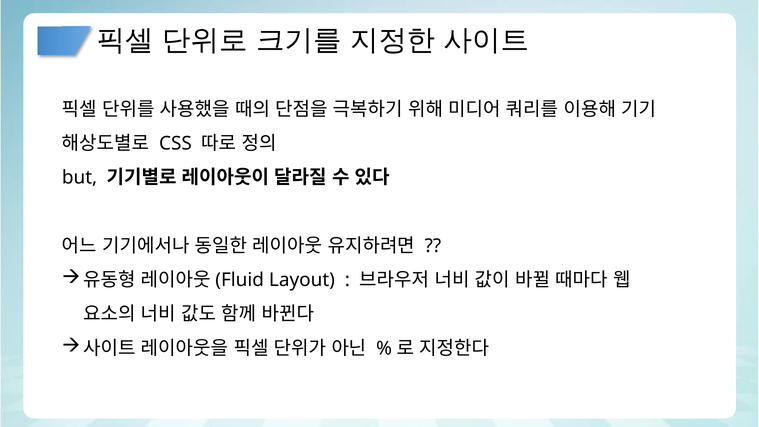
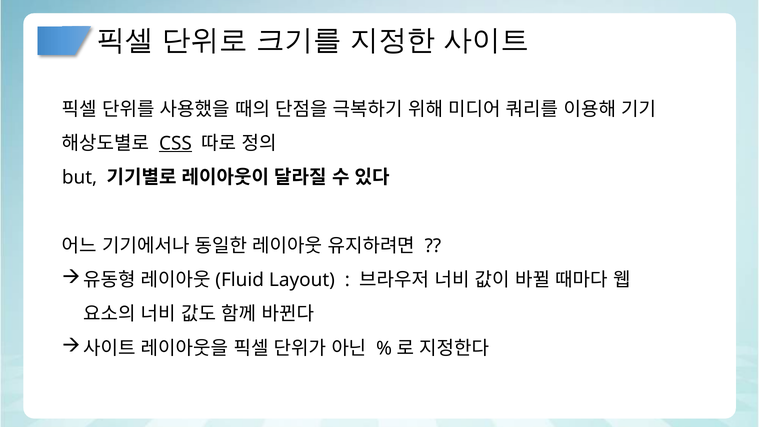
CSS underline: none -> present (175, 143)
